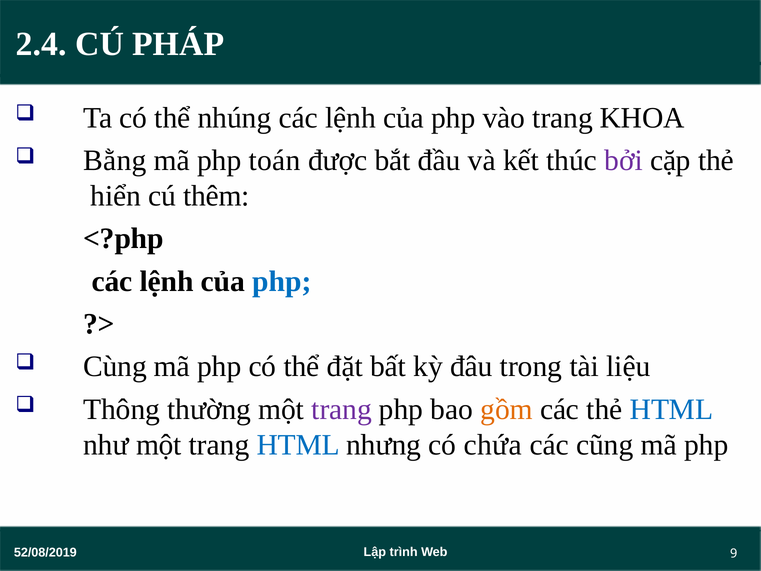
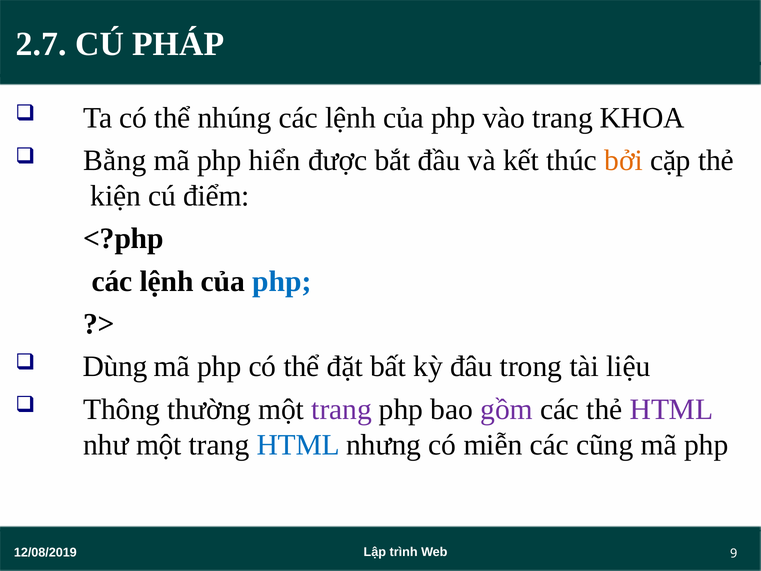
2.4: 2.4 -> 2.7 (41, 44)
toán: toán -> hiển (275, 160)
bởi colour: purple -> orange (624, 160)
hiển: hiển -> kiện (116, 196)
thêm: thêm -> điểm (216, 196)
Cùng: Cùng -> Dùng (115, 366)
gồm colour: orange -> purple (507, 409)
HTML colour: blue -> purple (671, 409)
chứa: chứa -> miễn (493, 445)
52/08/2019: 52/08/2019 -> 12/08/2019 (45, 552)
